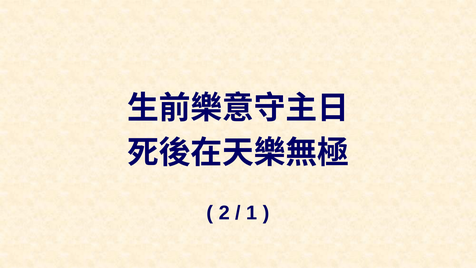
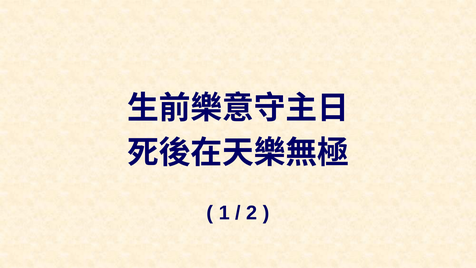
2: 2 -> 1 (224, 213)
1: 1 -> 2 (252, 213)
